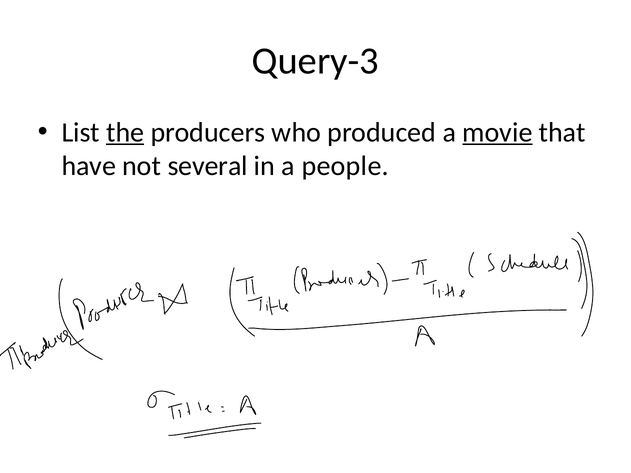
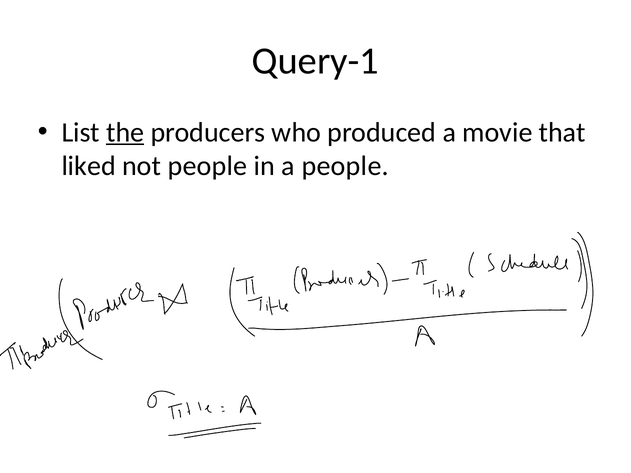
Query-3: Query-3 -> Query-1 (315, 61)
movie underline: present -> none (497, 132)
have: have -> liked (89, 166)
not several: several -> people (207, 166)
